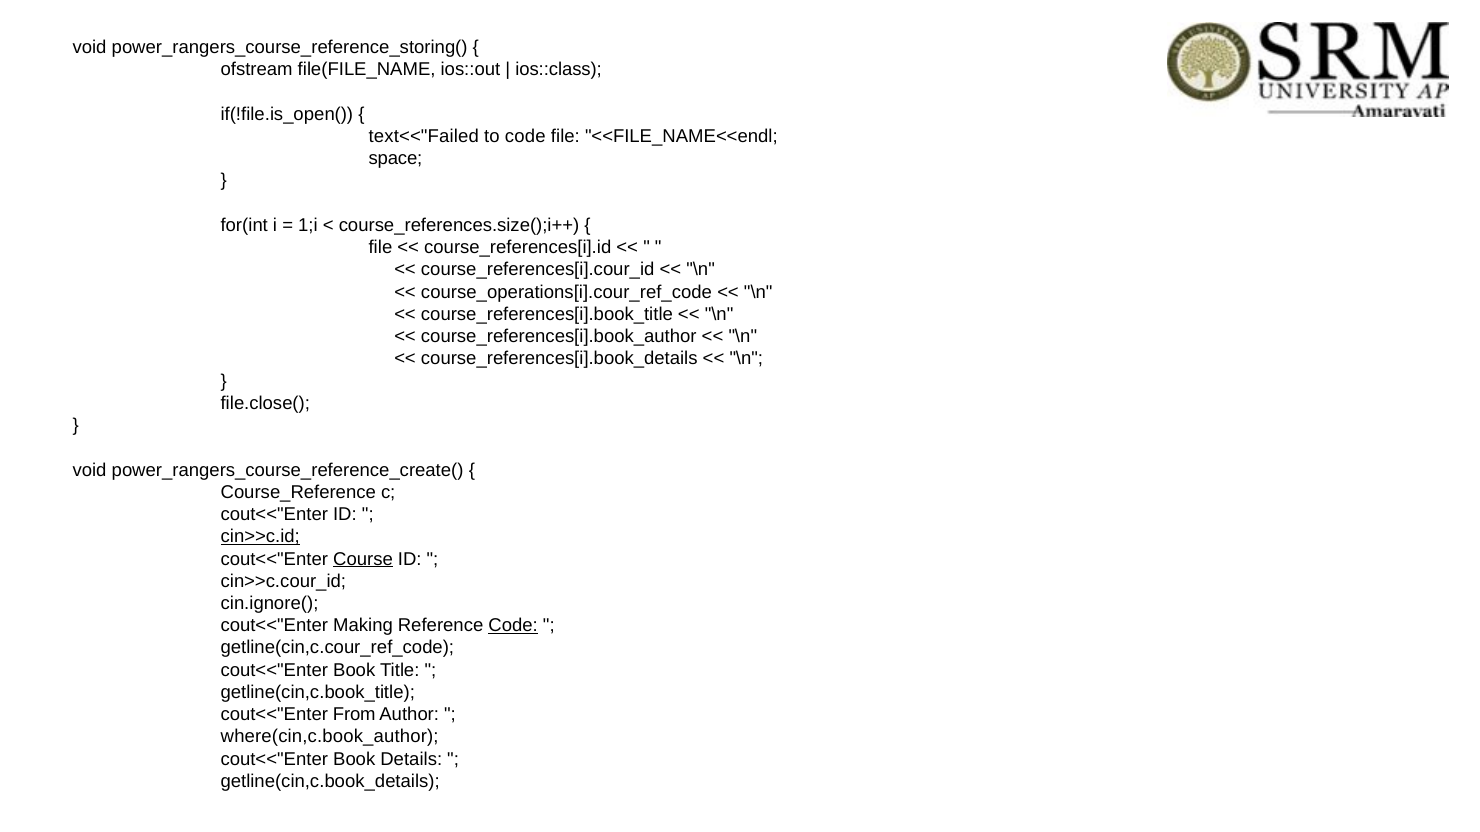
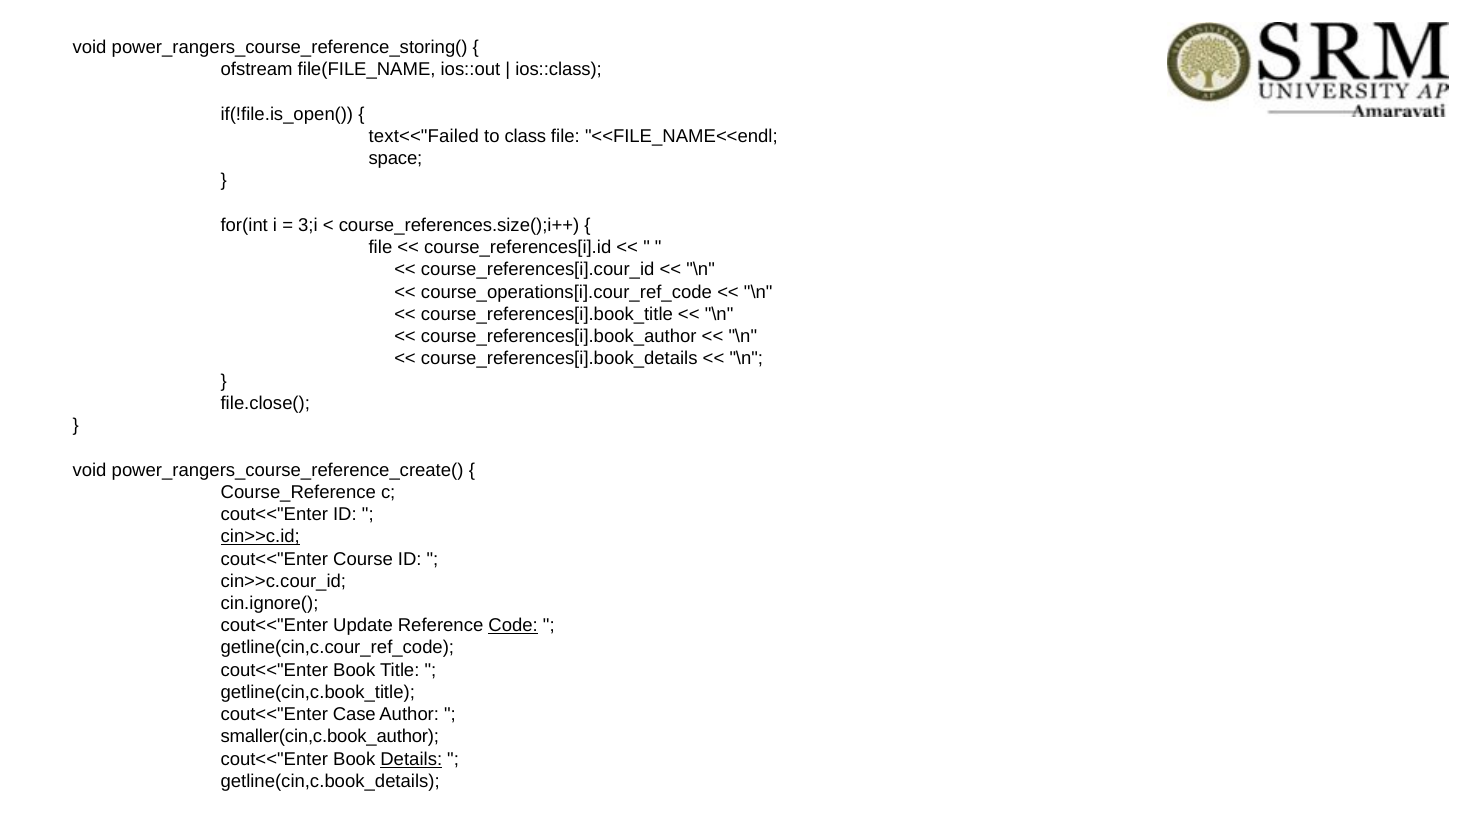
to code: code -> class (525, 136)
1;i: 1;i -> 3;i (308, 225)
Course underline: present -> none (363, 559)
Making: Making -> Update (363, 626)
From: From -> Case (354, 715)
where(cin,c.book_author: where(cin,c.book_author -> smaller(cin,c.book_author (330, 737)
Details underline: none -> present (411, 760)
